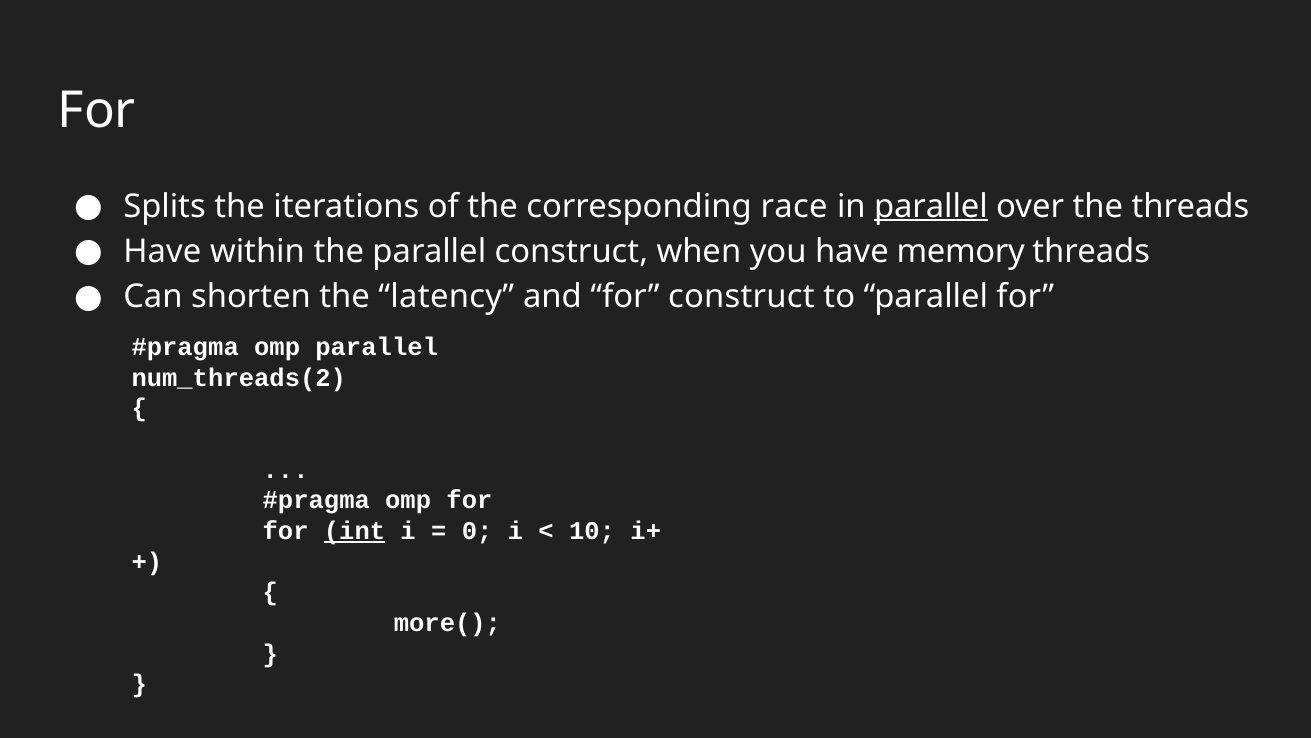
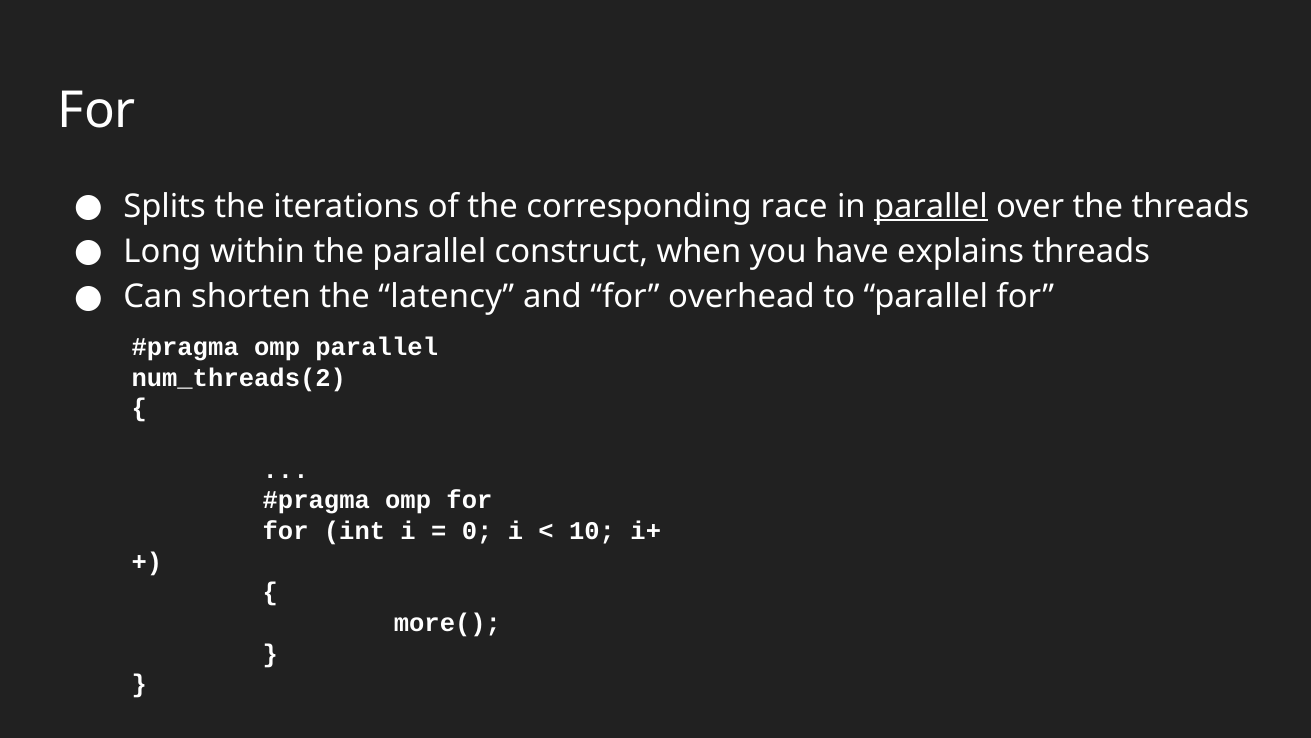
Have: Have -> Long (162, 251)
memory: memory -> explains (961, 251)
for construct: construct -> overhead (742, 297)
int underline: present -> none (354, 531)
